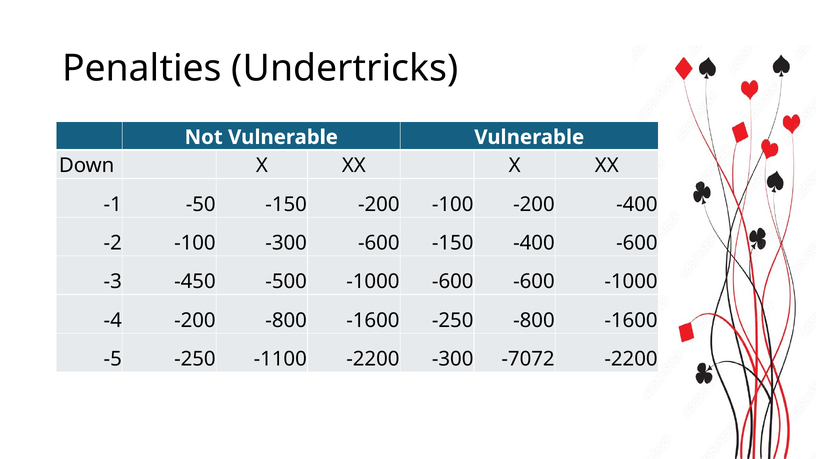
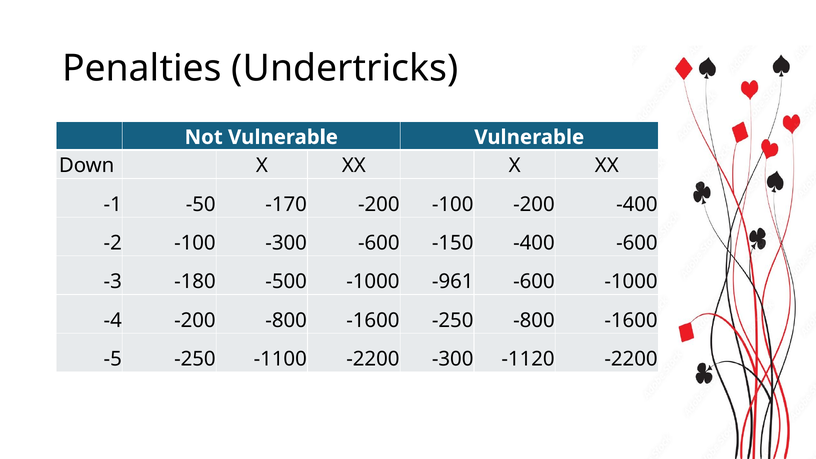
-50 -150: -150 -> -170 (286, 204)
-450: -450 -> -180 (195, 282)
-1000 -600: -600 -> -961 (453, 282)
-7072: -7072 -> -1120 (528, 359)
